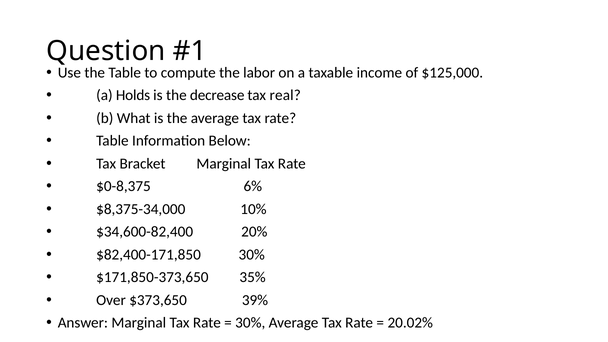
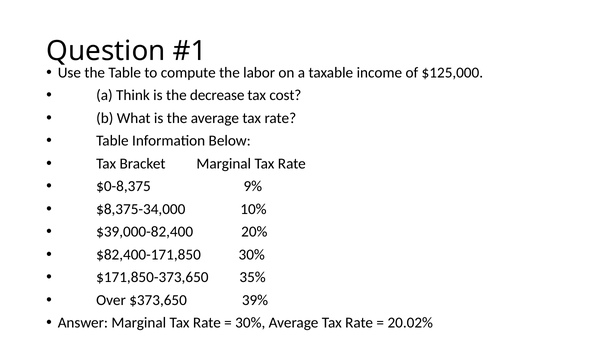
Holds: Holds -> Think (133, 95)
real: real -> cost (285, 95)
6%: 6% -> 9% (253, 186)
$34,600-82,400: $34,600-82,400 -> $39,000-82,400 (145, 232)
